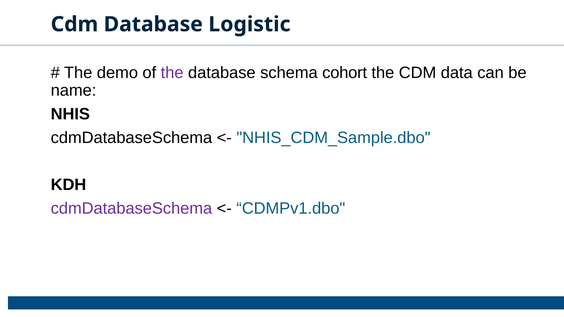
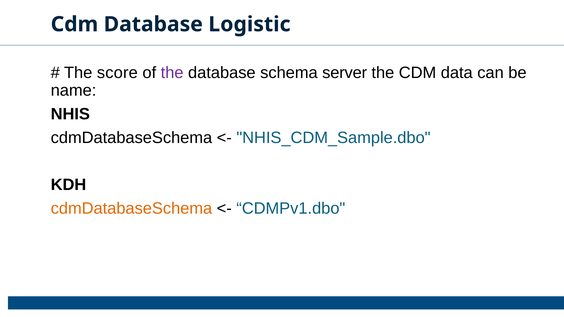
demo: demo -> score (117, 73)
cohort: cohort -> server (345, 73)
cdmDatabaseSchema colour: purple -> orange (131, 209)
